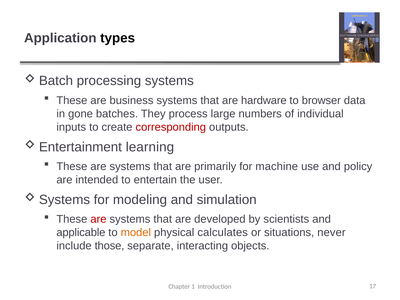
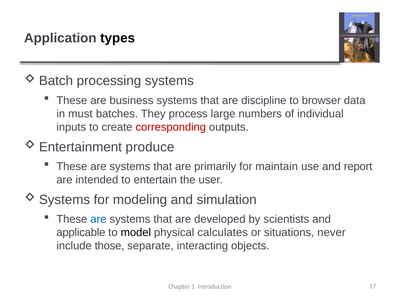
hardware: hardware -> discipline (264, 100)
gone: gone -> must (80, 114)
learning: learning -> produce (150, 147)
machine: machine -> maintain (277, 166)
policy: policy -> report (358, 166)
are colour: red -> blue (98, 219)
model colour: orange -> black (136, 232)
